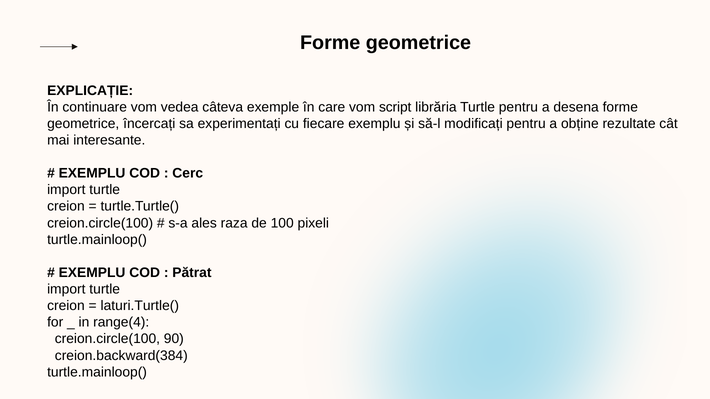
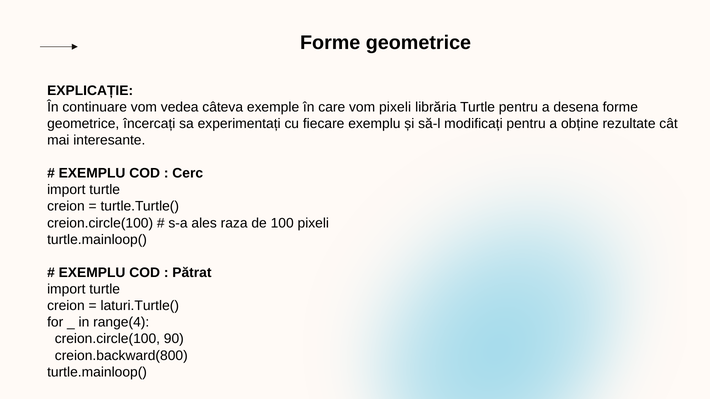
vom script: script -> pixeli (395, 107)
creion.backward(384: creion.backward(384 -> creion.backward(800 (121, 356)
